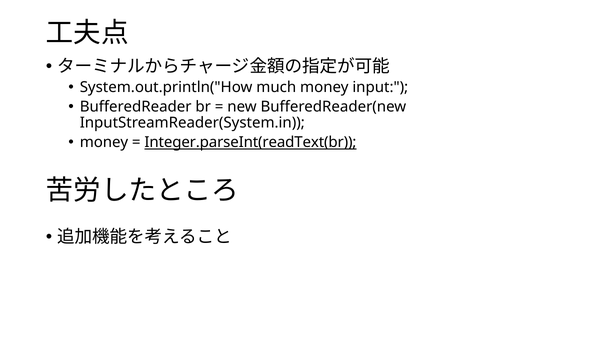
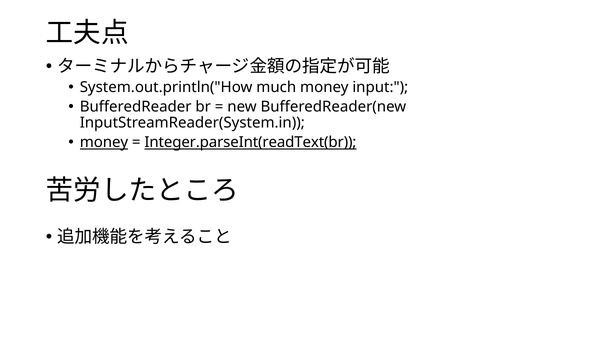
money underline: none -> present (104, 142)
